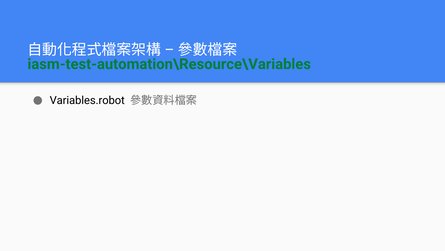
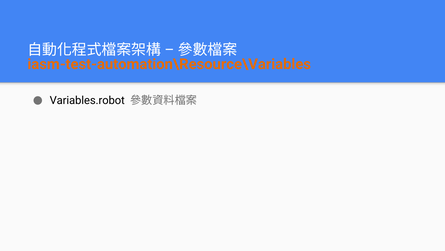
iasm-test-automation\Resource\Variables colour: green -> orange (169, 64)
